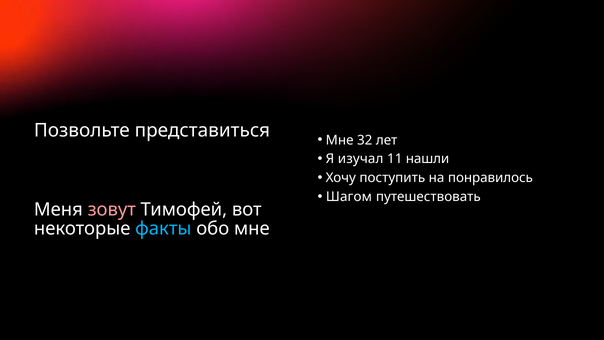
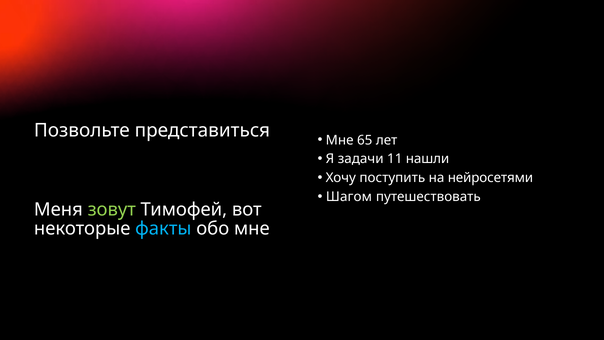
32: 32 -> 65 (365, 140)
изучал: изучал -> задачи (361, 159)
понравилось: понравилось -> нейросетями (490, 178)
зовут colour: pink -> light green (112, 209)
